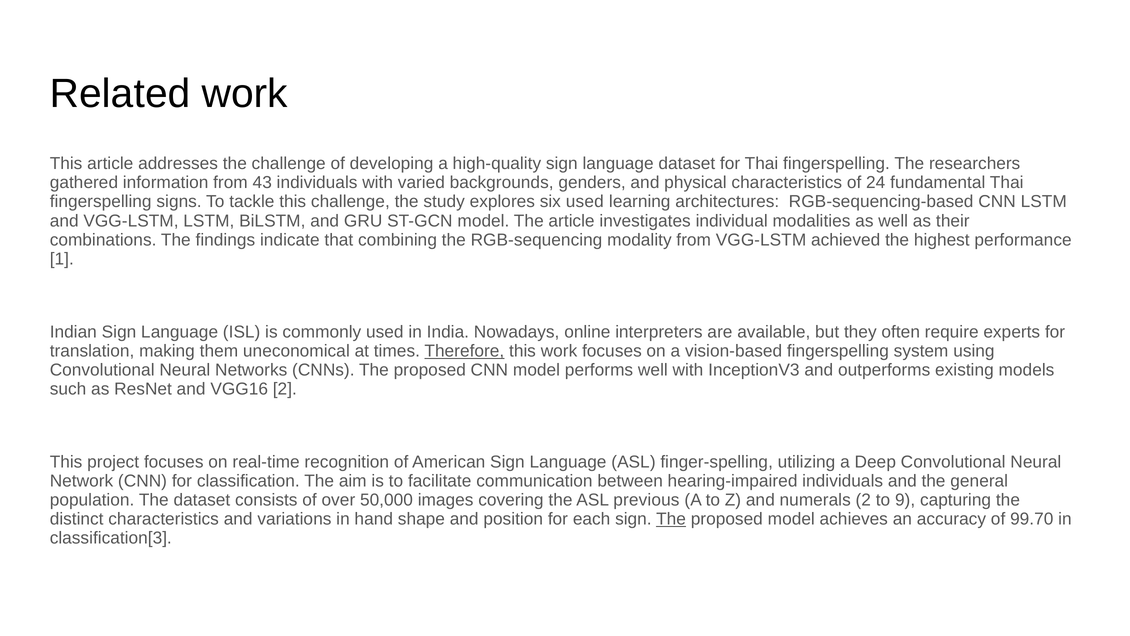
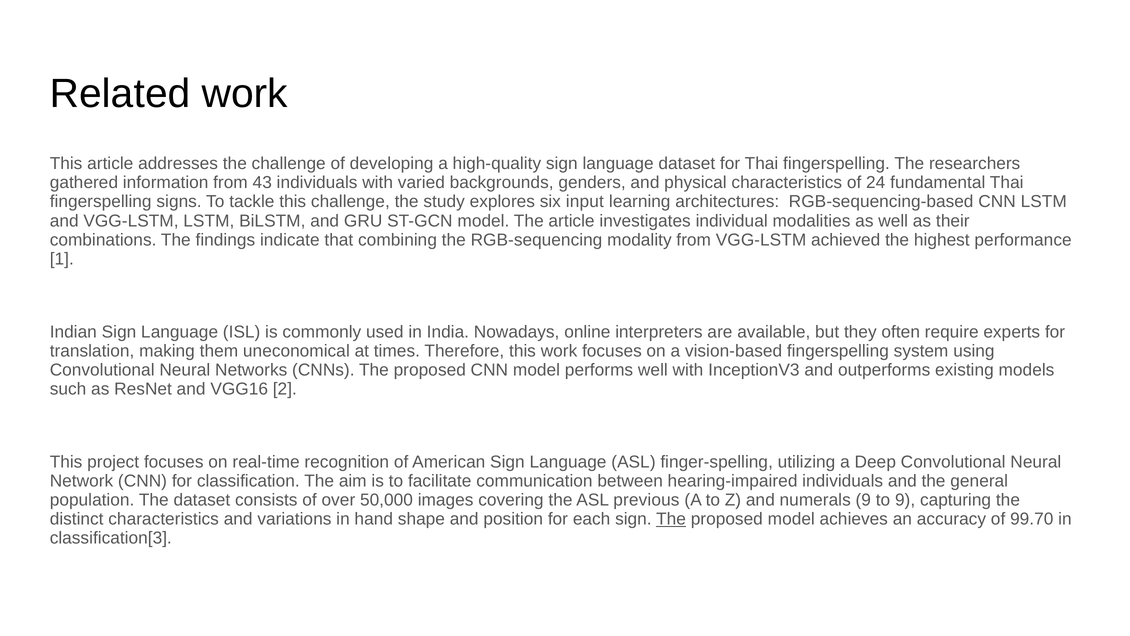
six used: used -> input (585, 202)
Therefore underline: present -> none (464, 351)
numerals 2: 2 -> 9 (863, 500)
